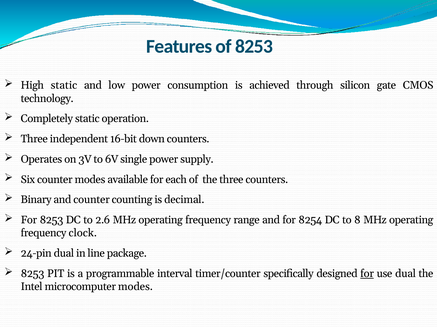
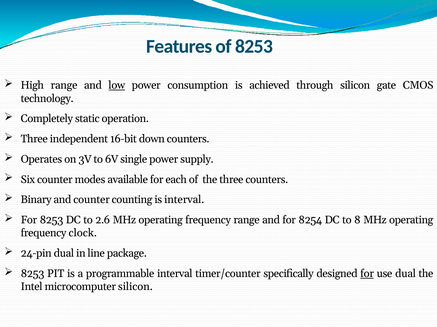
High static: static -> range (64, 86)
low underline: none -> present (117, 86)
is decimal: decimal -> interval (184, 200)
microcomputer modes: modes -> silicon (135, 287)
